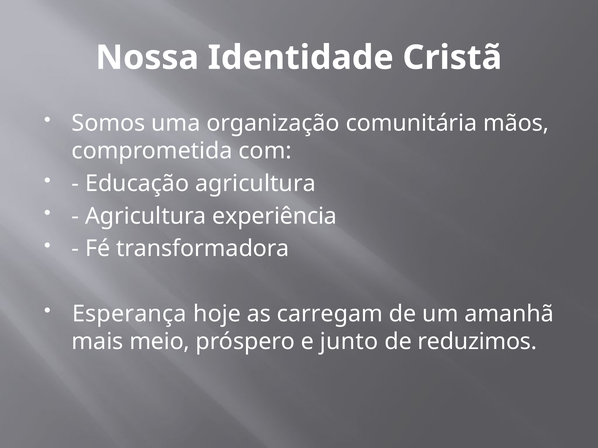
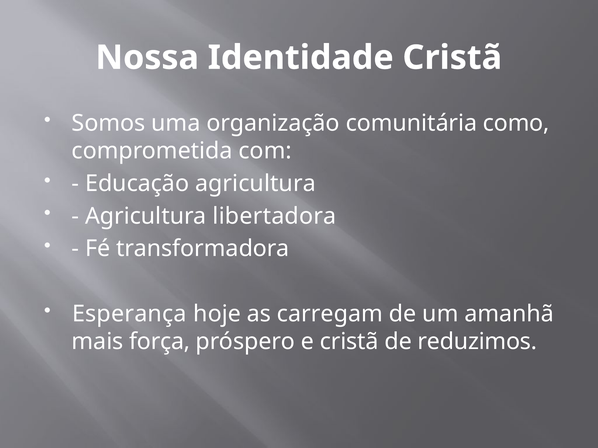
mãos: mãos -> como (516, 123)
experiência: experiência -> libertadora (274, 216)
meio: meio -> força (160, 342)
e junto: junto -> cristã (349, 342)
